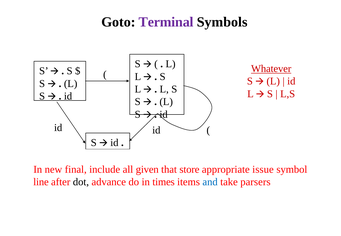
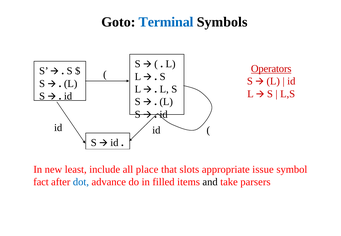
Terminal colour: purple -> blue (166, 22)
Whatever: Whatever -> Operators (271, 69)
final: final -> least (76, 169)
given: given -> place (147, 169)
store: store -> slots (189, 169)
line: line -> fact (41, 182)
dot colour: black -> blue (81, 182)
times: times -> filled (163, 182)
and colour: blue -> black (210, 182)
